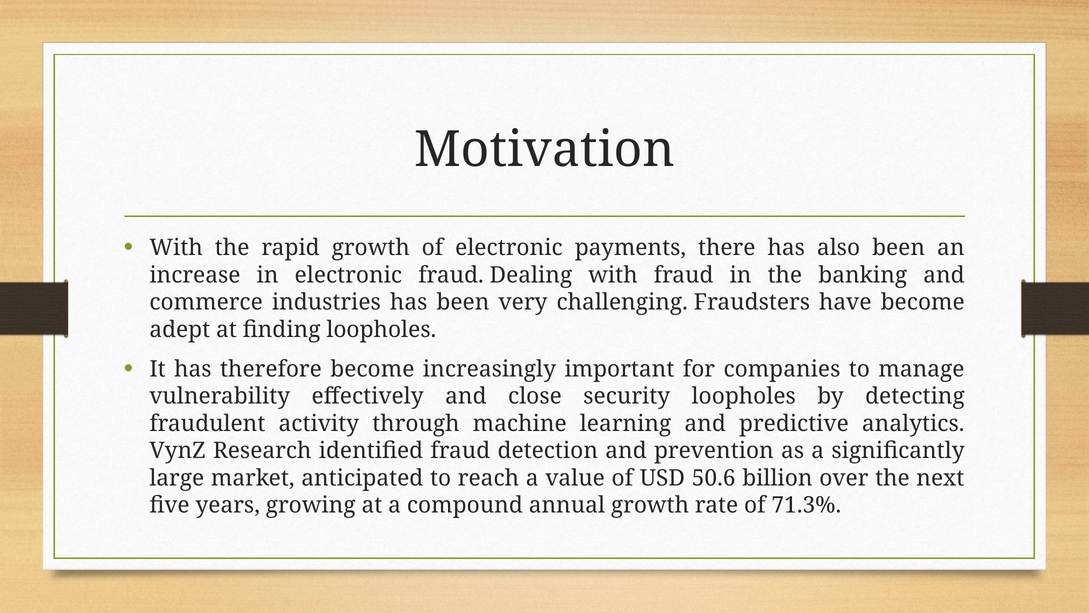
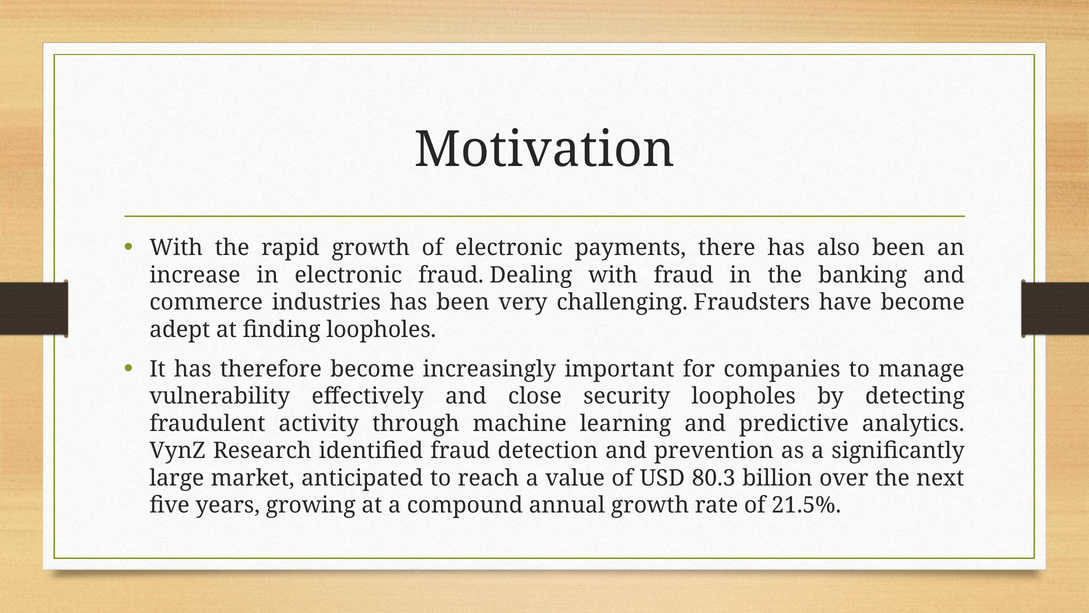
50.6: 50.6 -> 80.3 (714, 478)
71.3%: 71.3% -> 21.5% (806, 505)
